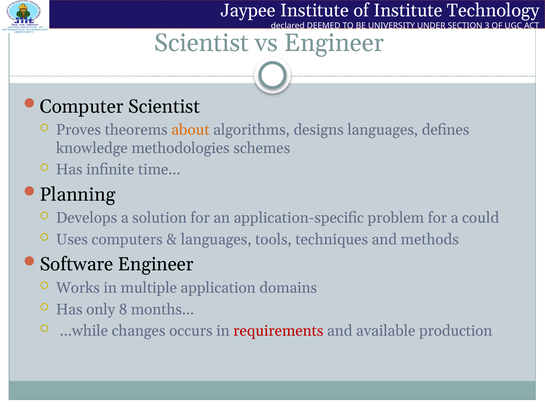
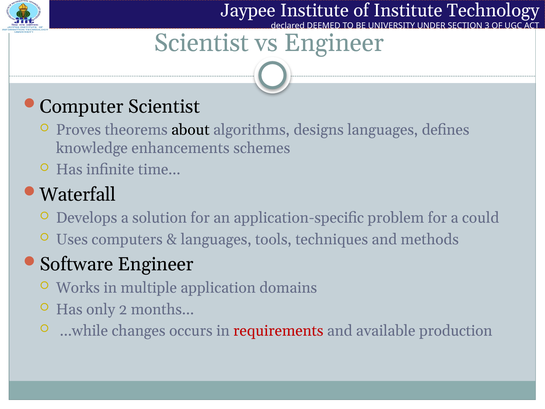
about colour: orange -> black (190, 130)
methodologies: methodologies -> enhancements (181, 148)
Planning: Planning -> Waterfall (78, 194)
8: 8 -> 2 (123, 309)
